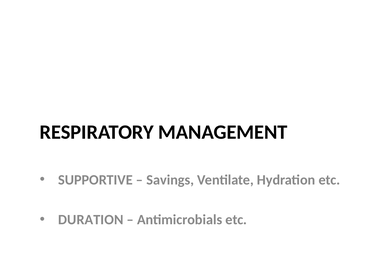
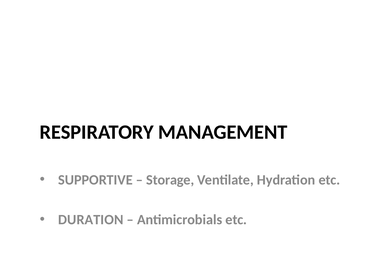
Savings: Savings -> Storage (170, 179)
